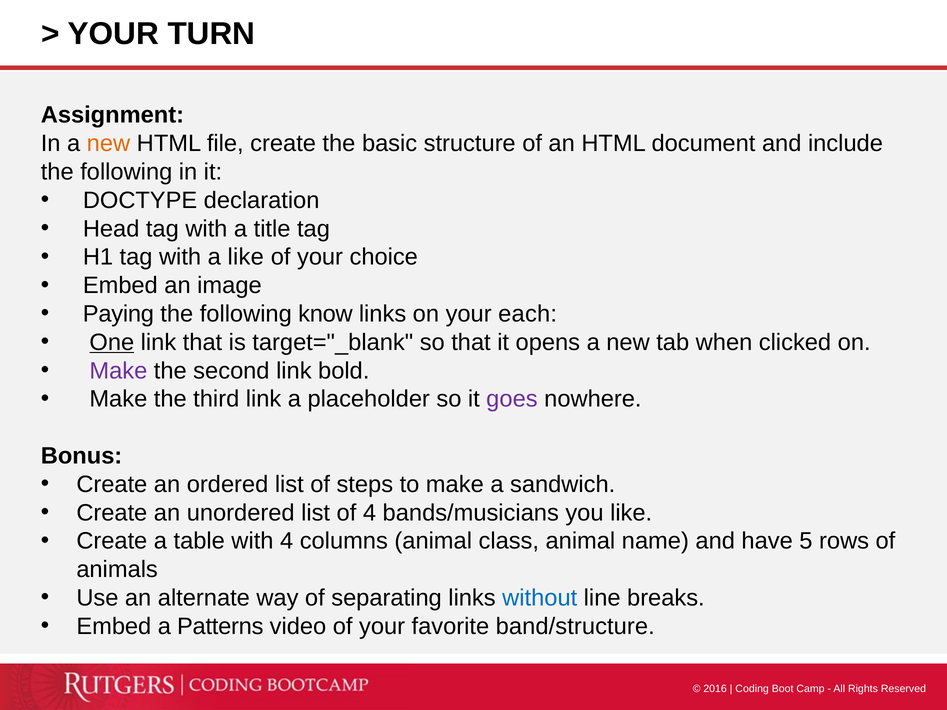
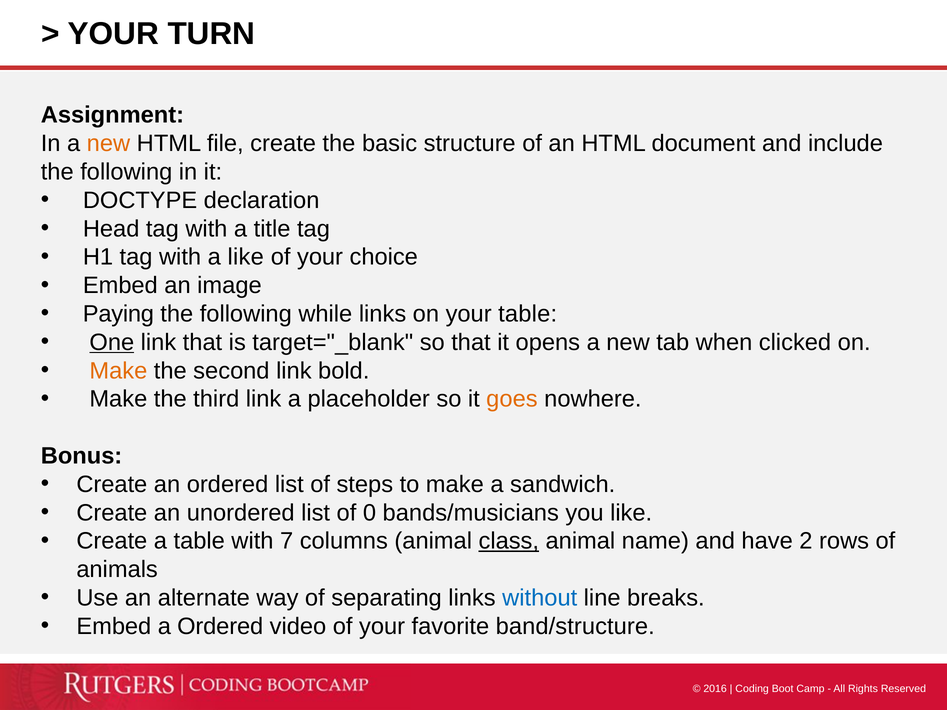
know: know -> while (325, 314)
your each: each -> table (528, 314)
Make colour: purple -> orange (118, 371)
goes colour: purple -> orange (512, 399)
of 4: 4 -> 0 (369, 513)
with 4: 4 -> 7 (287, 541)
class underline: none -> present (509, 541)
5: 5 -> 2 (806, 541)
a Patterns: Patterns -> Ordered (220, 627)
